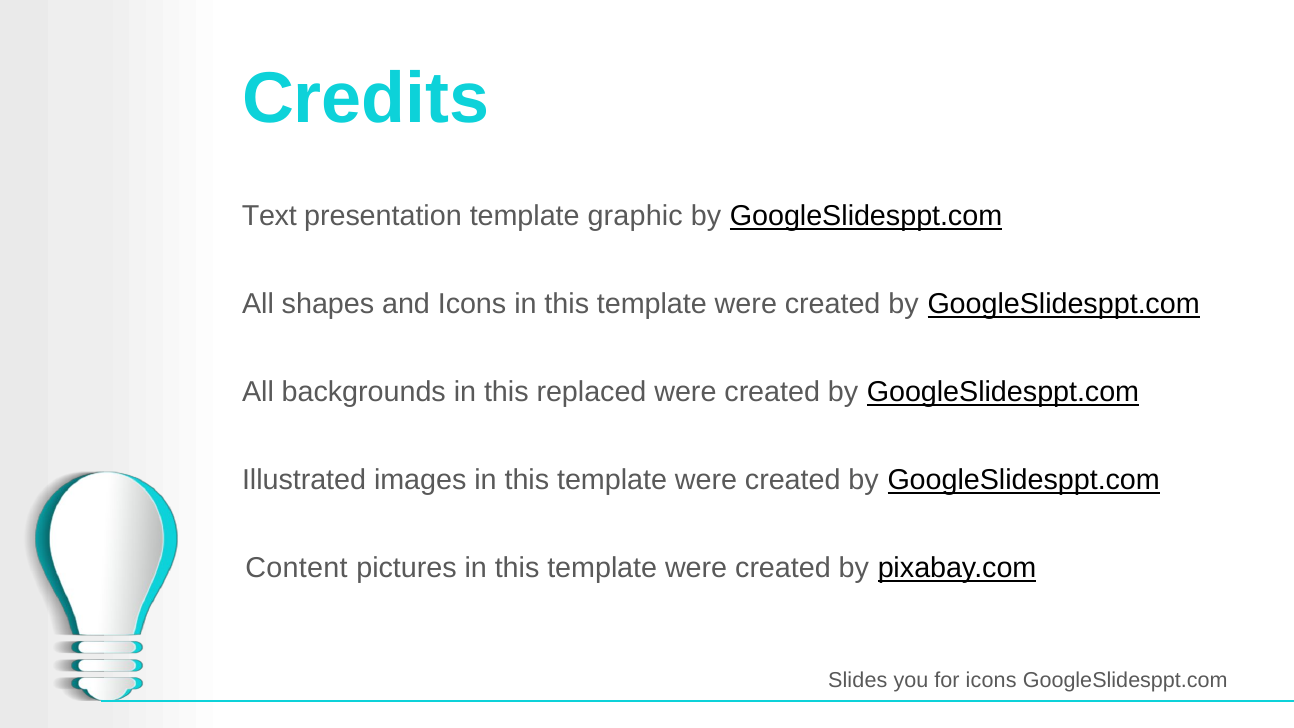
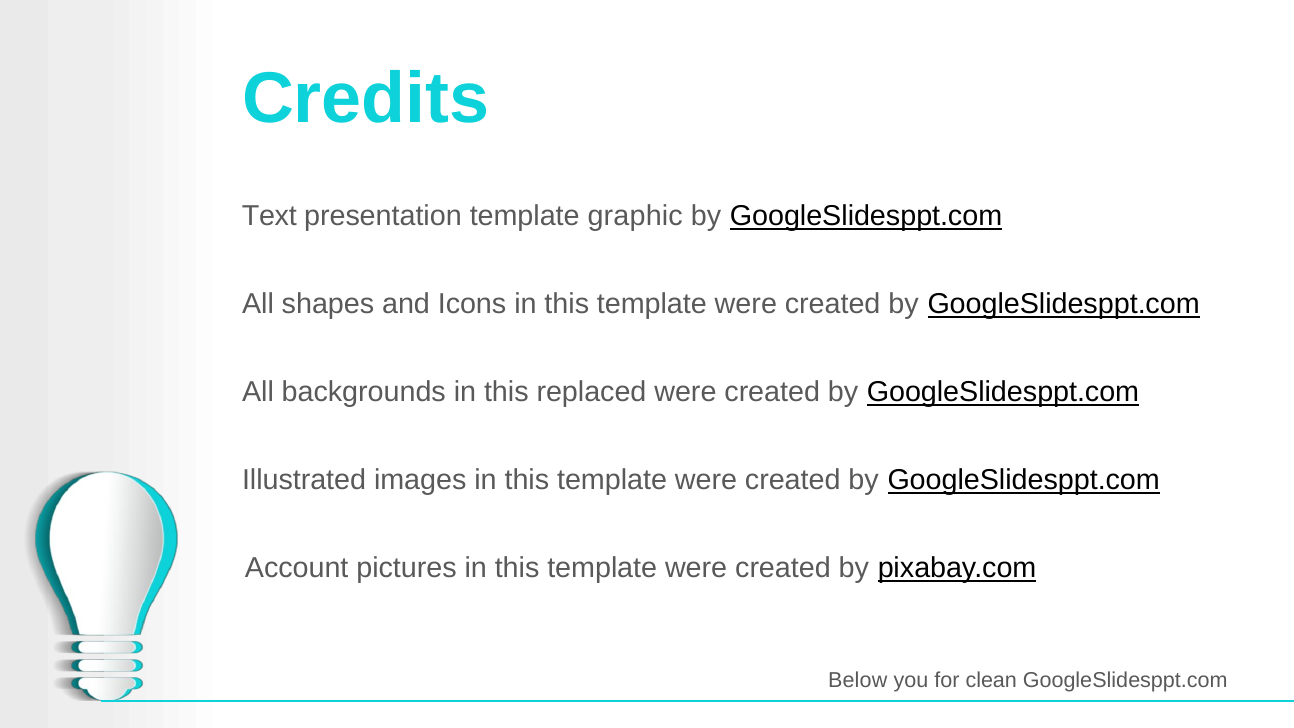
Content: Content -> Account (297, 568)
Slides: Slides -> Below (858, 680)
for icons: icons -> clean (991, 680)
